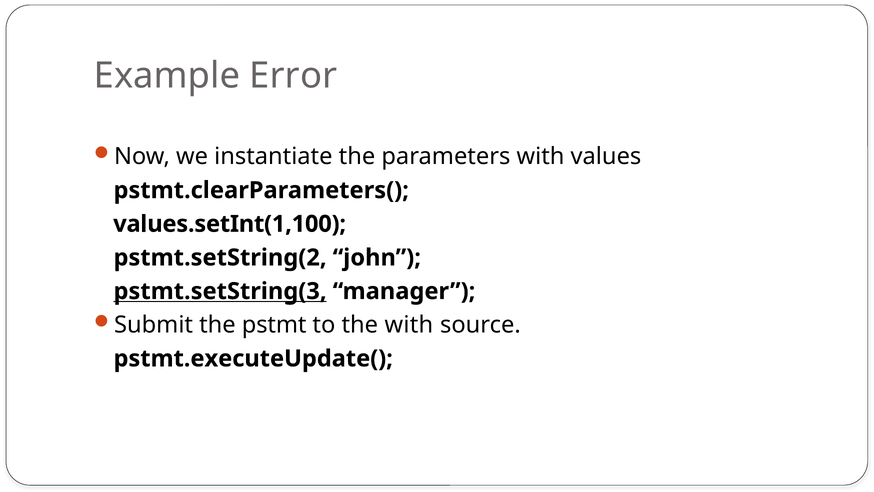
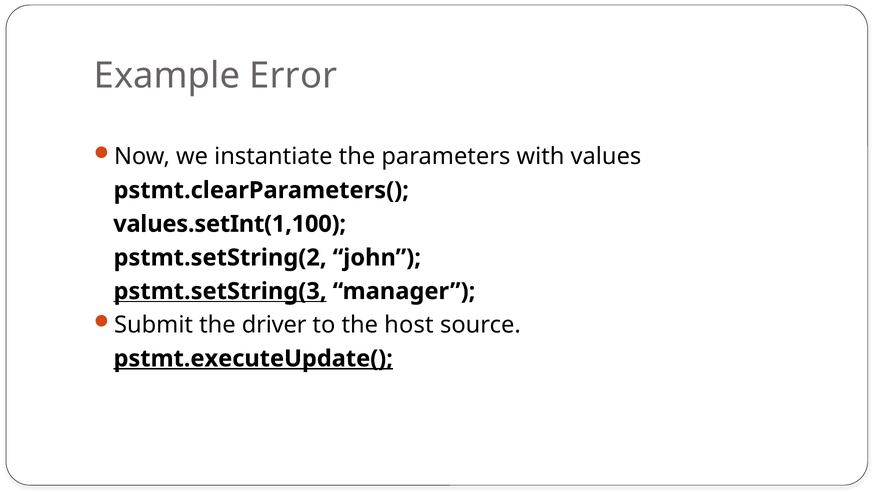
pstmt: pstmt -> driver (274, 325)
the with: with -> host (409, 325)
pstmt.executeUpdate( underline: none -> present (253, 358)
